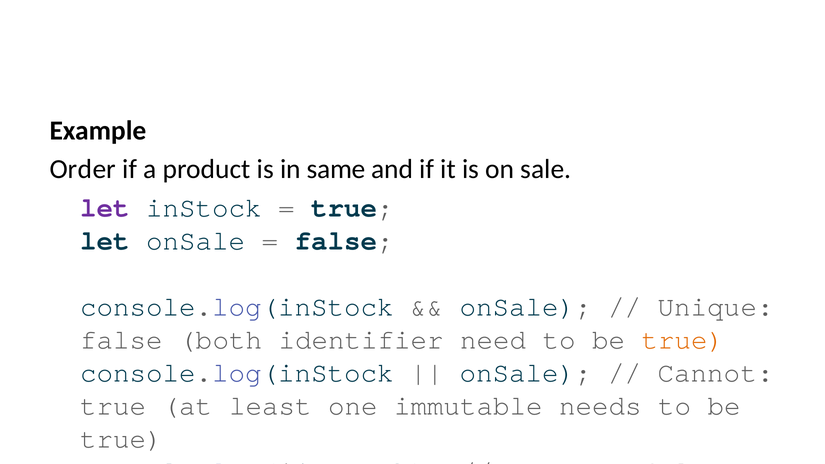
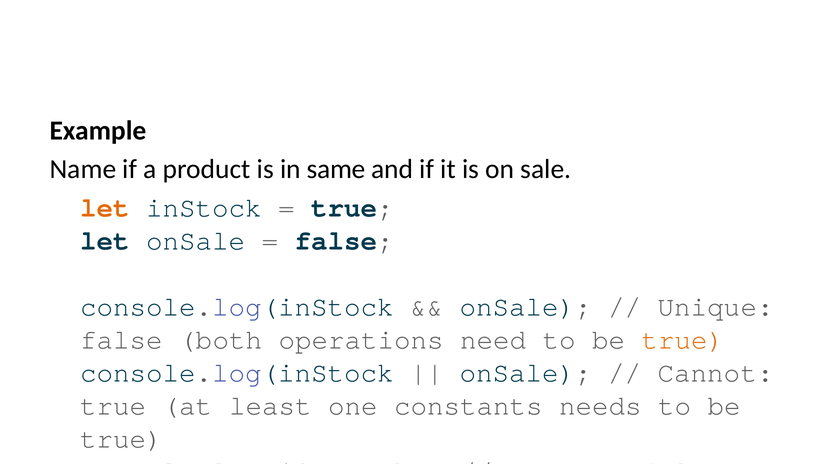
Order: Order -> Name (83, 169)
let colour: purple -> orange (105, 208)
identifier: identifier -> operations (361, 340)
immutable: immutable -> constants (468, 406)
